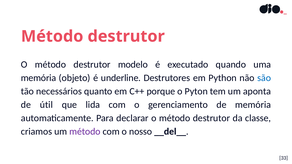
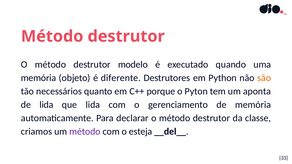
underline: underline -> diferente (121, 78)
são colour: blue -> orange (264, 78)
de útil: útil -> lida (46, 105)
nosso: nosso -> esteja (141, 132)
